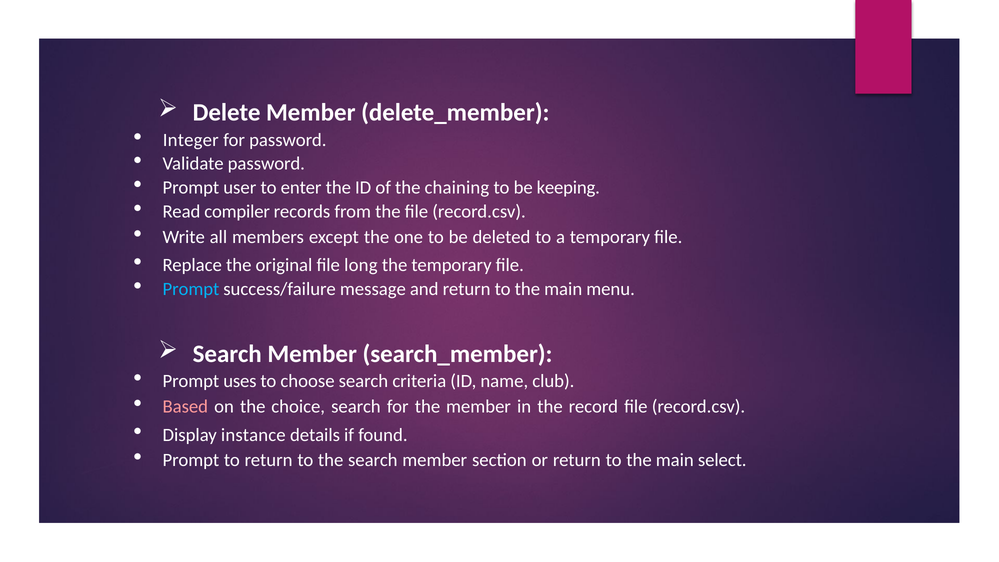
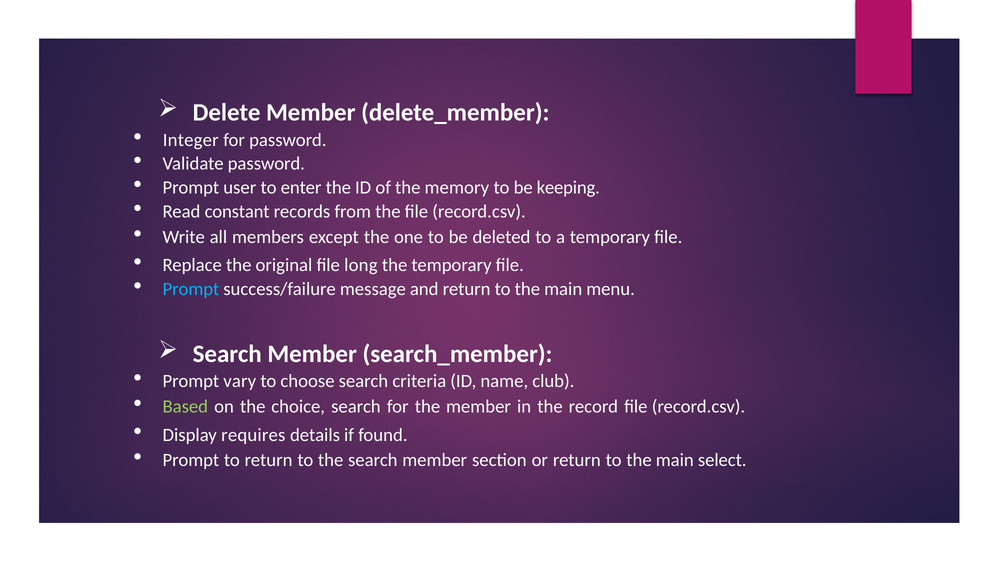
chaining: chaining -> memory (457, 188)
compiler: compiler -> constant (237, 212)
uses: uses -> vary (240, 381)
Based colour: pink -> light green (185, 407)
instance: instance -> requires (253, 435)
